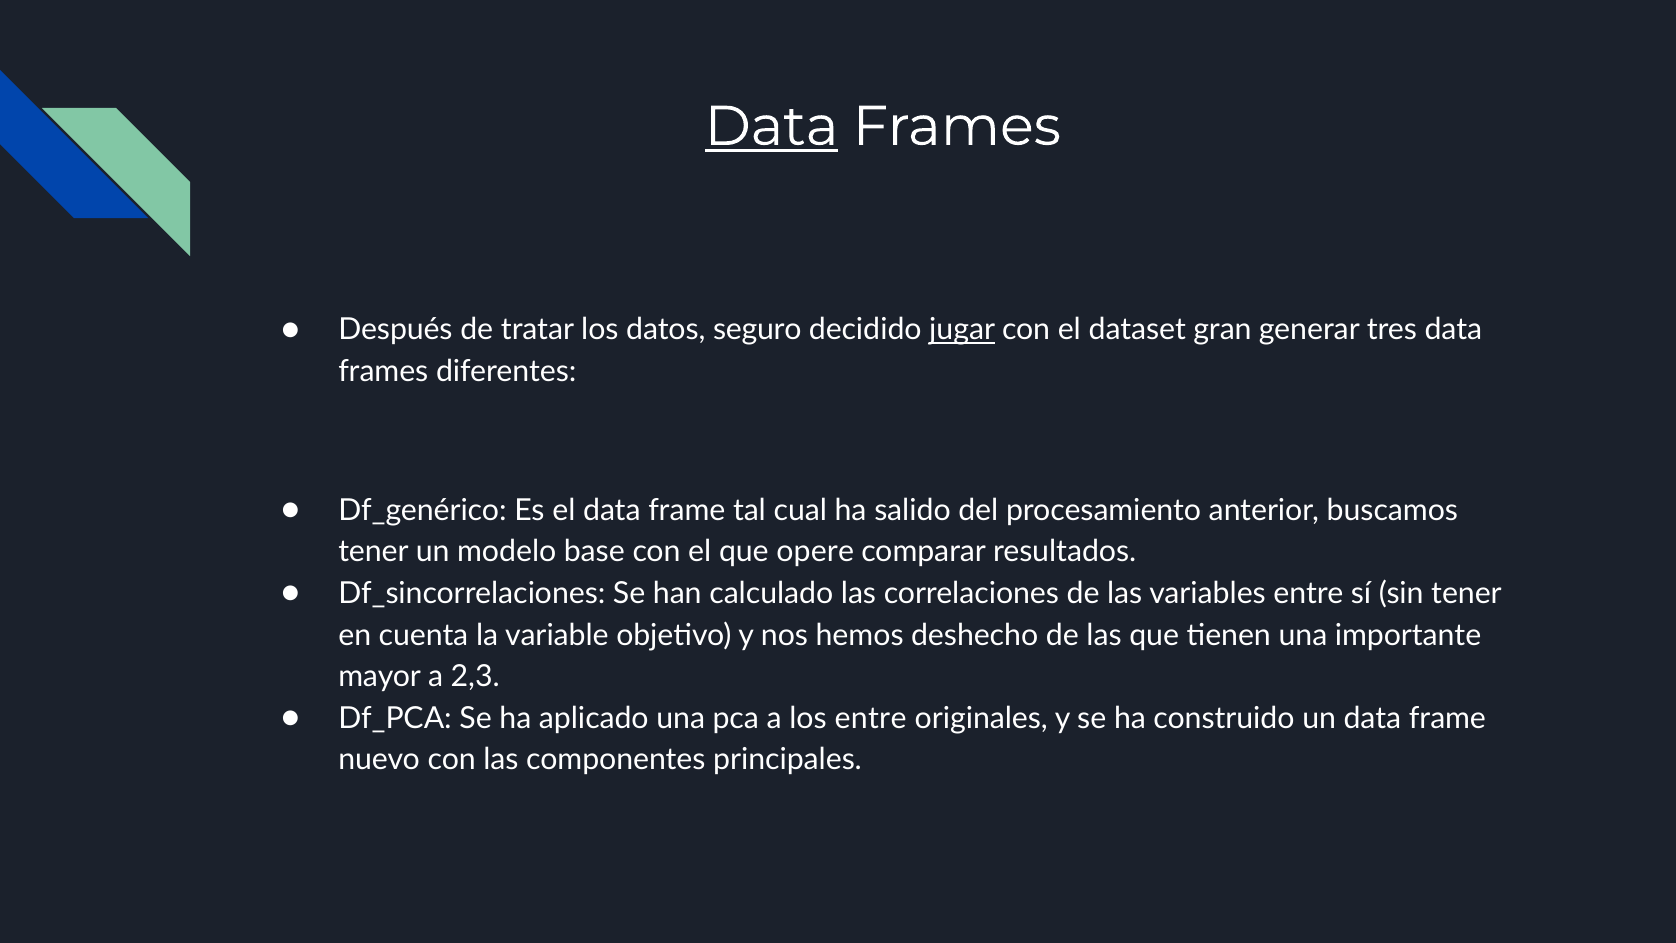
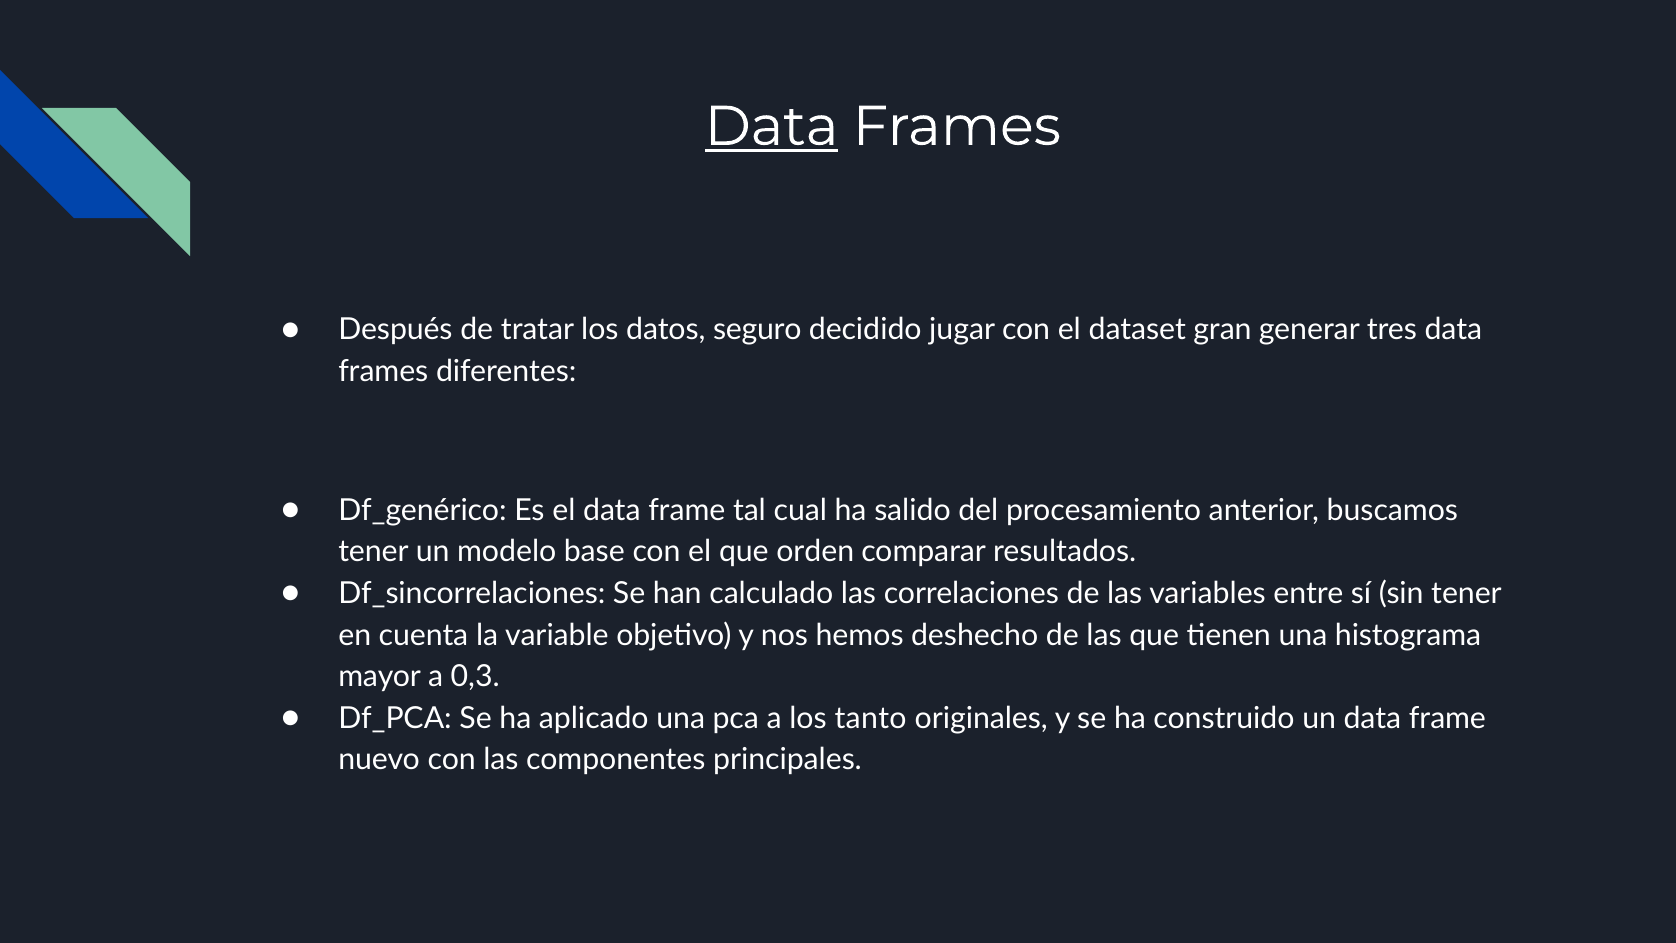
jugar underline: present -> none (962, 330)
opere: opere -> orden (815, 552)
importante: importante -> histograma (1408, 635)
2,3: 2,3 -> 0,3 (475, 676)
los entre: entre -> tanto (871, 718)
